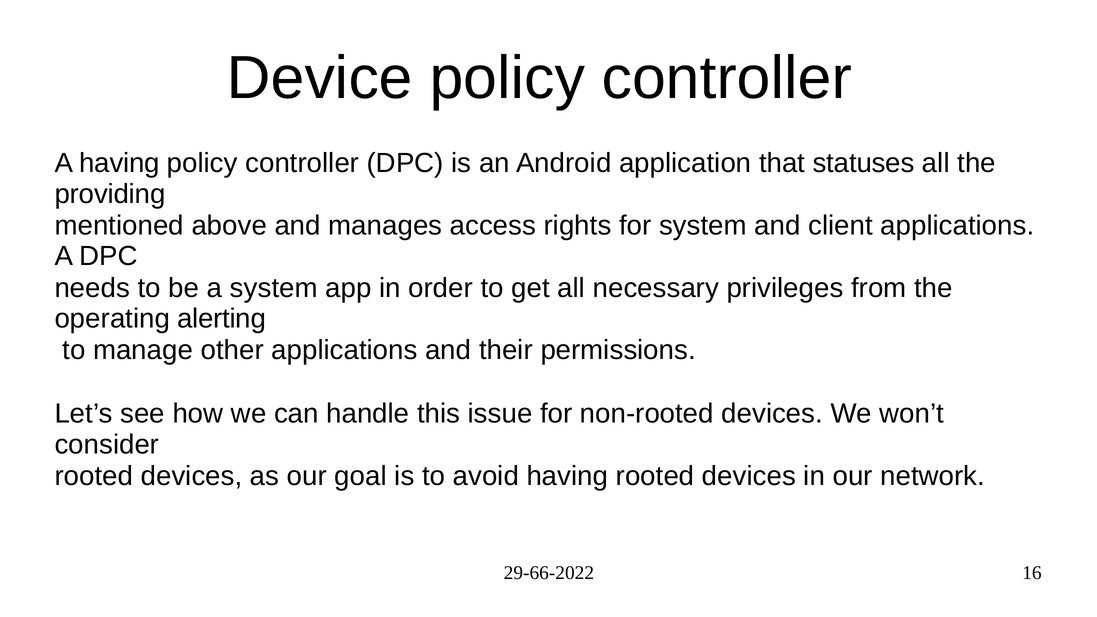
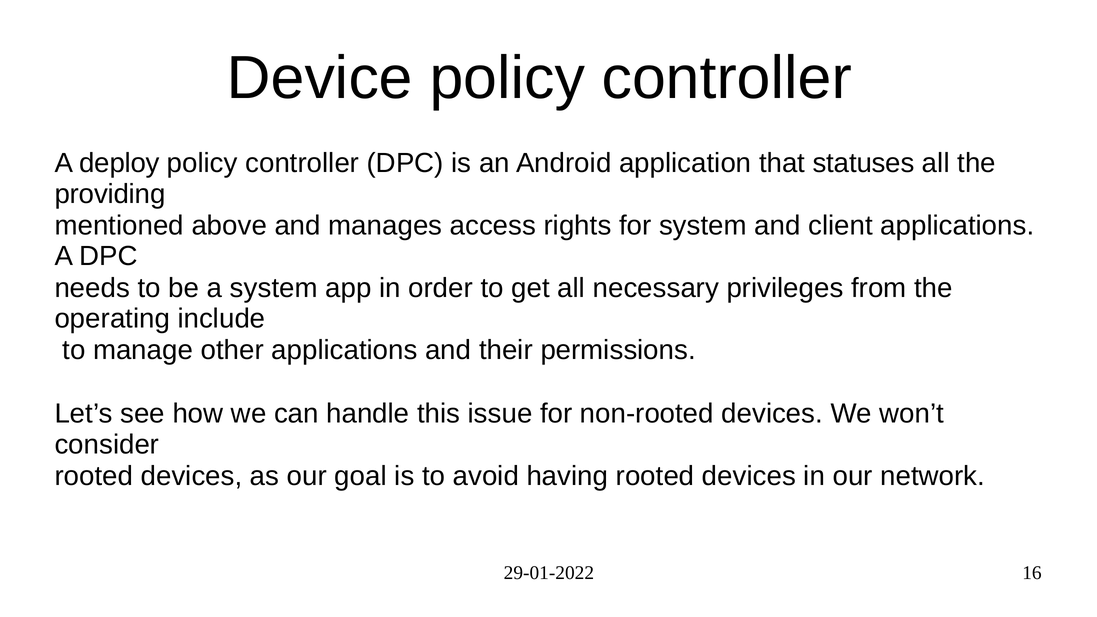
A having: having -> deploy (119, 163)
alerting: alerting -> include (221, 319)
29-66-2022: 29-66-2022 -> 29-01-2022 (549, 573)
